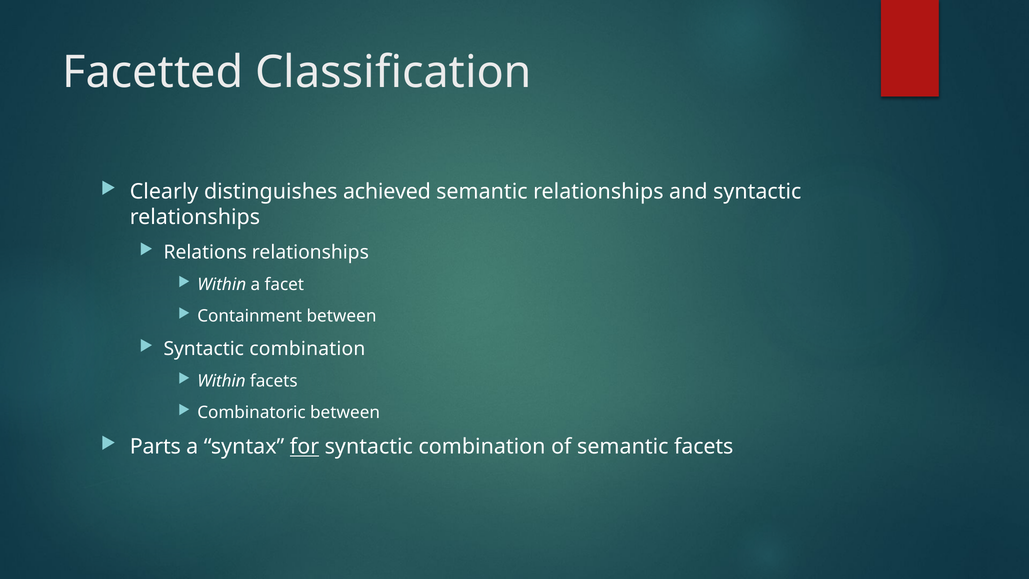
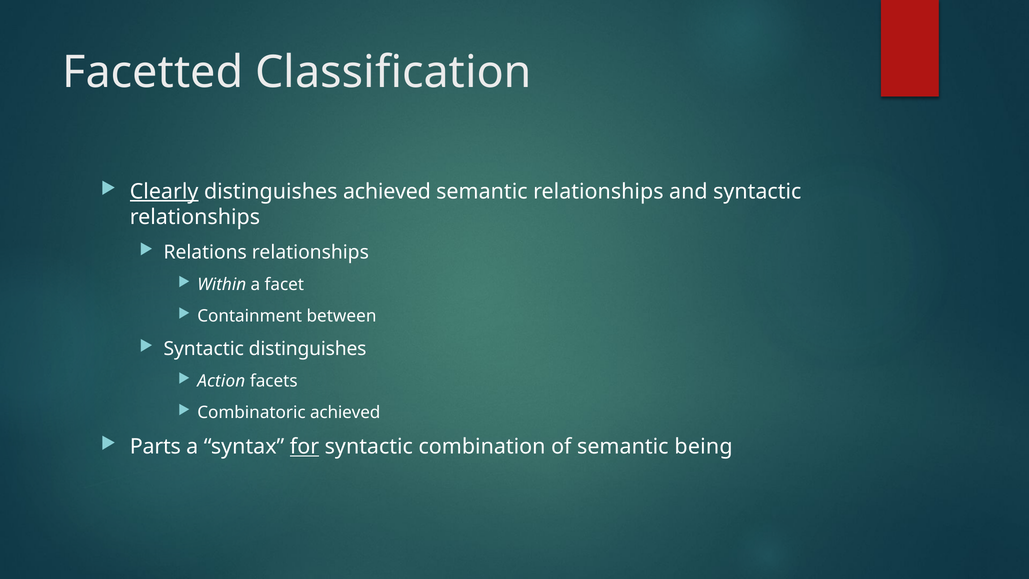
Clearly underline: none -> present (164, 192)
combination: combination -> distinguishes (308, 349)
Within: Within -> Action (221, 381)
Combinatoric between: between -> achieved (345, 412)
semantic facets: facets -> being (704, 447)
